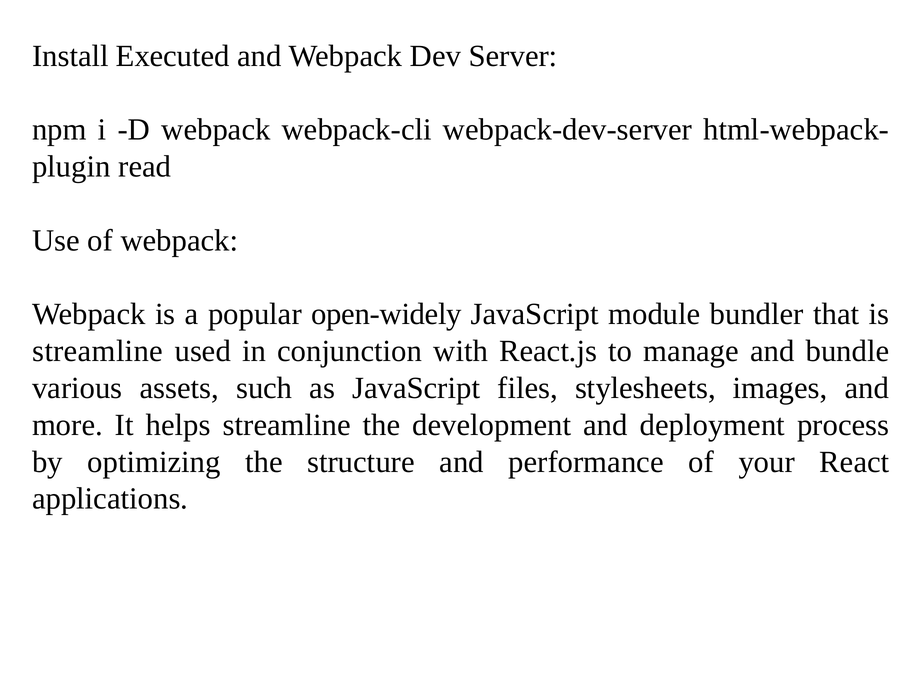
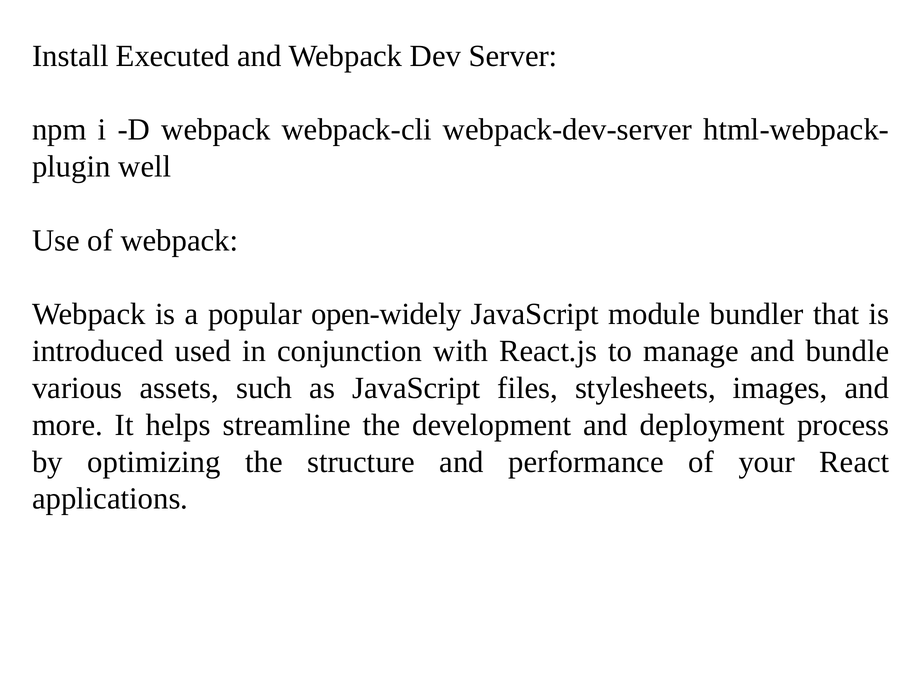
read: read -> well (145, 166)
streamline: streamline -> introduced (98, 351)
